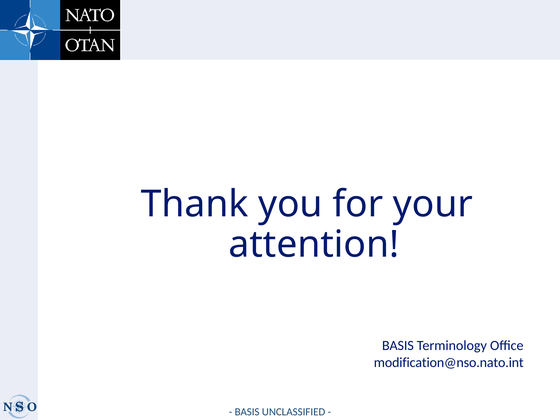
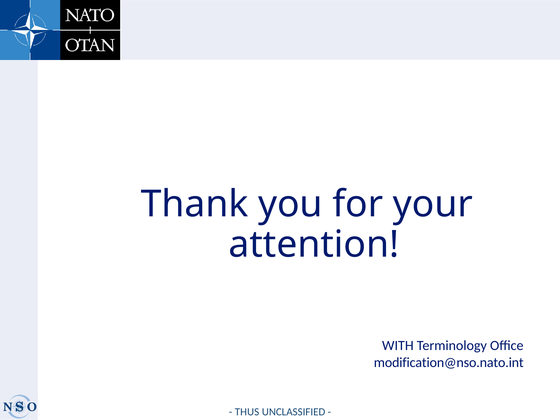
BASIS: BASIS -> WITH (398, 346)
BASIS: BASIS -> THUS (247, 412)
